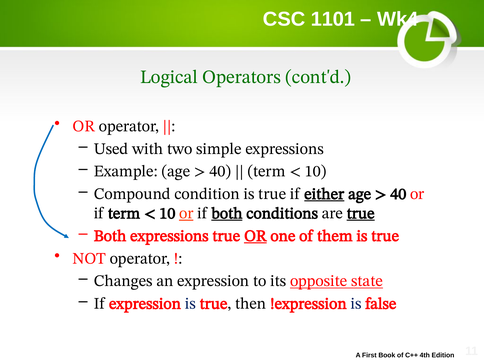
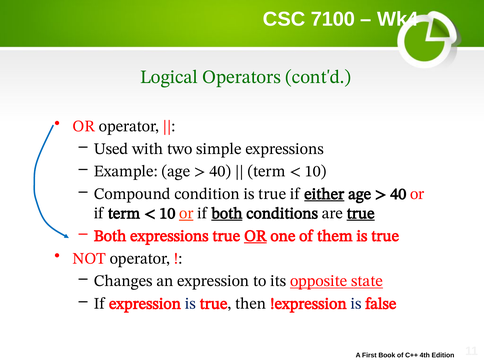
1101: 1101 -> 7100 (333, 19)
